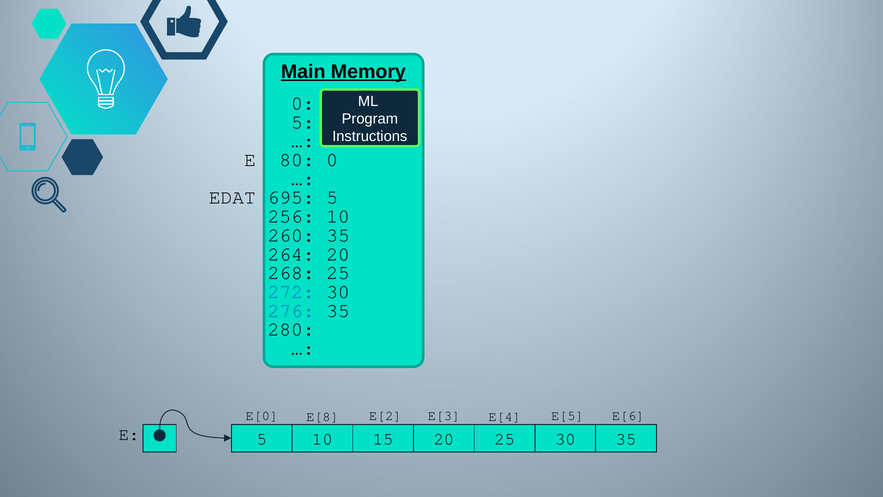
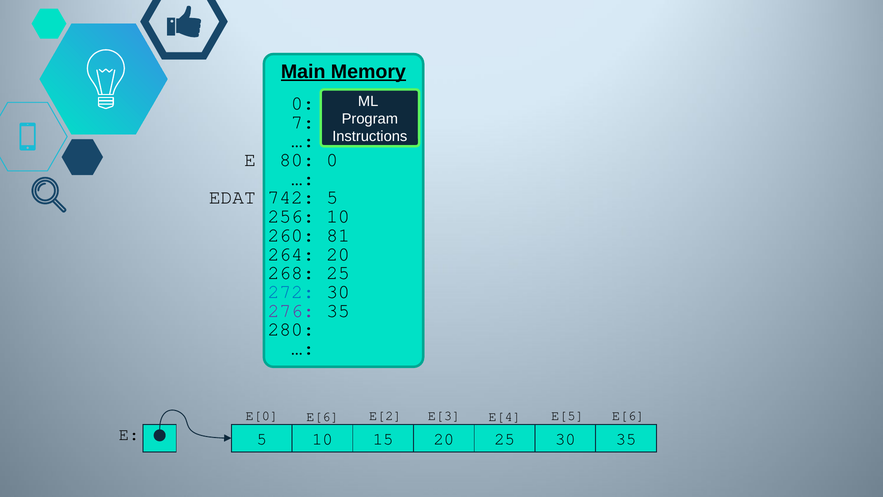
5: 5 -> 7 (303, 122)
695: 695 -> 742 (291, 197)
260 35: 35 -> 81 (338, 235)
276 colour: blue -> purple (291, 310)
E[0 E[8: E[8 -> E[6 (322, 416)
